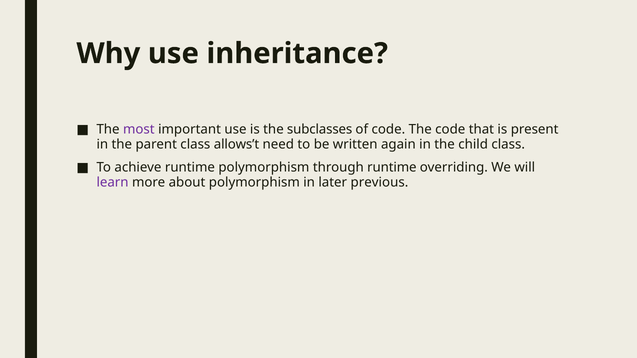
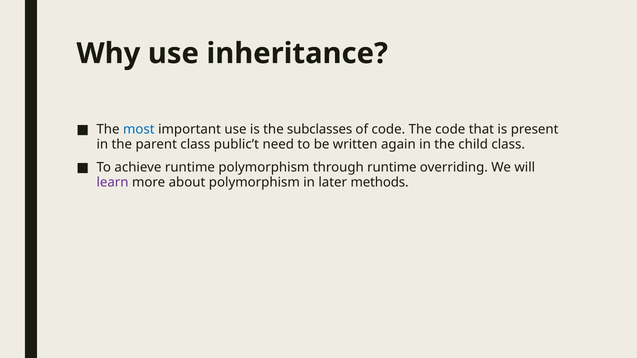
most colour: purple -> blue (139, 129)
allows’t: allows’t -> public’t (236, 144)
previous: previous -> methods (380, 182)
